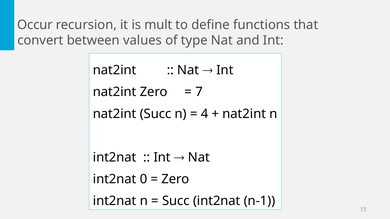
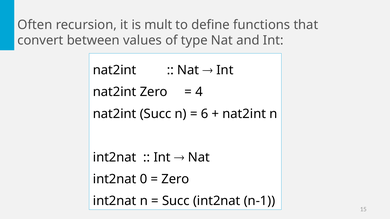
Occur: Occur -> Often (35, 25)
7: 7 -> 4 (199, 92)
4: 4 -> 6 (205, 114)
